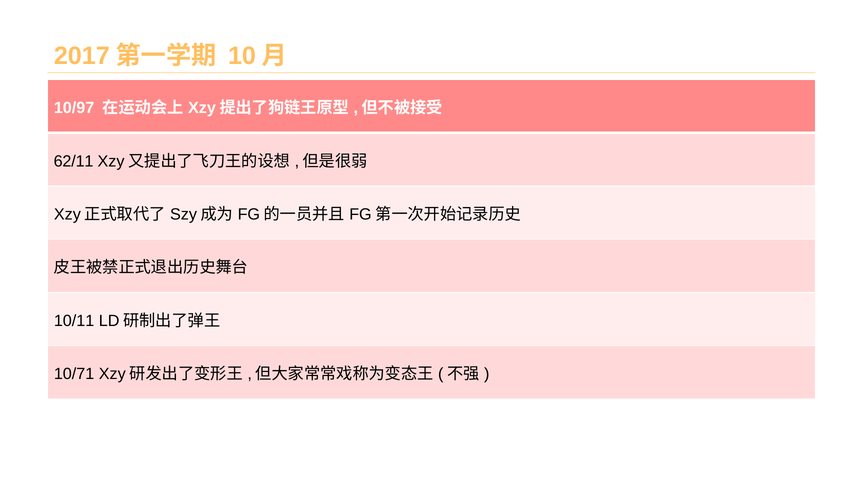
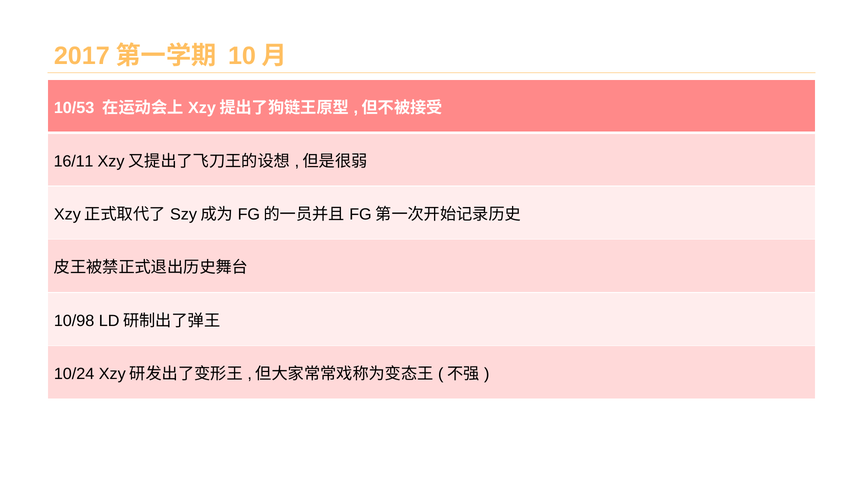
10/97: 10/97 -> 10/53 (74, 108)
62/11: 62/11 -> 16/11 (74, 161)
10/11: 10/11 -> 10/98 (74, 320)
10/71: 10/71 -> 10/24 (74, 374)
